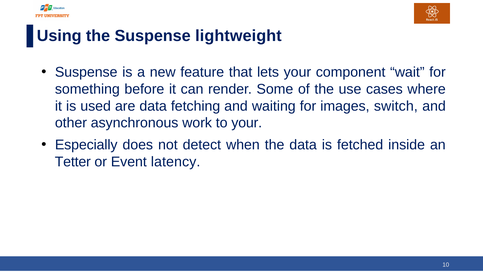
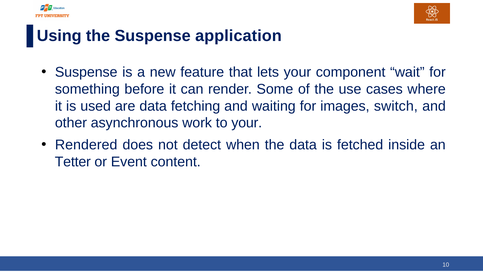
lightweight: lightweight -> application (238, 36)
Especially: Especially -> Rendered (86, 145)
latency: latency -> content (176, 162)
